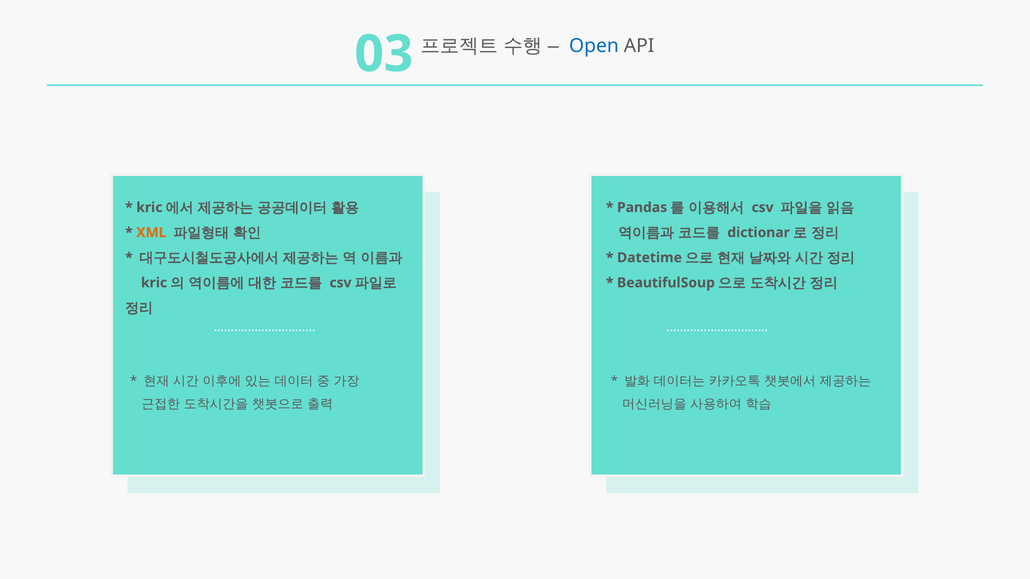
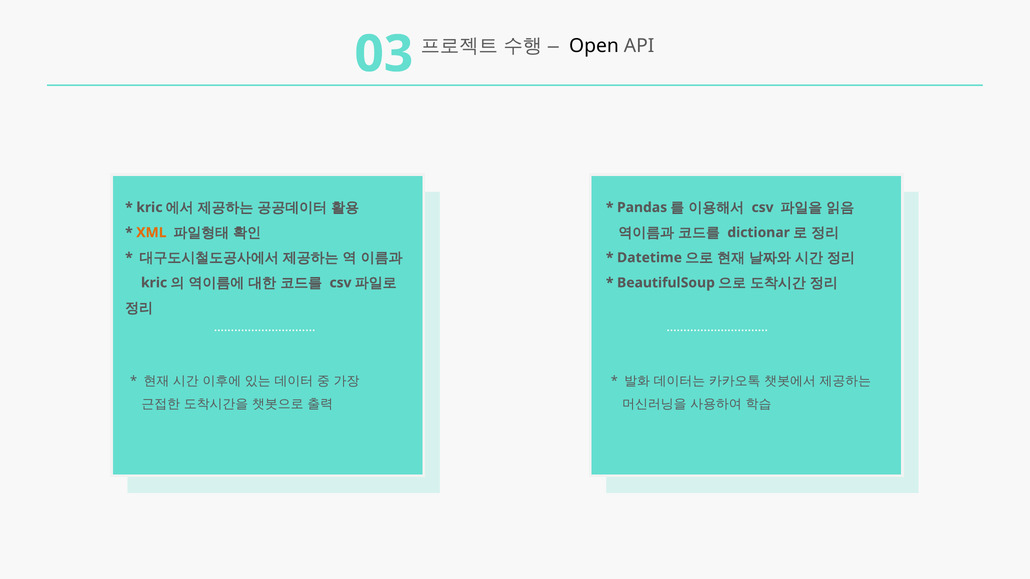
Open colour: blue -> black (594, 46)
